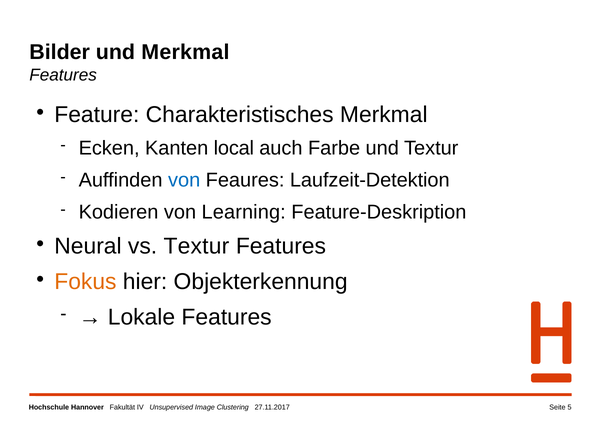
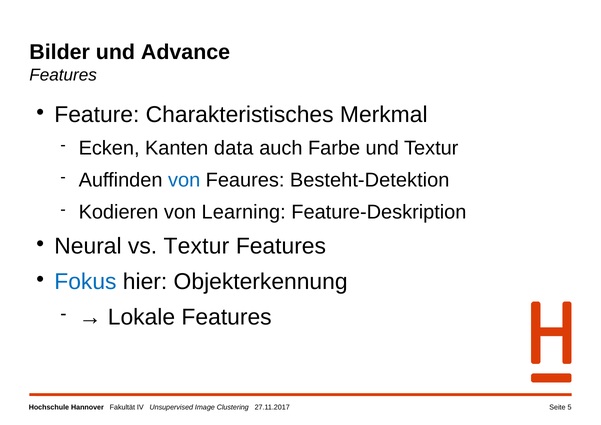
und Merkmal: Merkmal -> Advance (186, 52)
local: local -> data (234, 148)
Laufzeit-Detektion: Laufzeit-Detektion -> Besteht-Detektion (370, 180)
Fokus colour: orange -> blue (85, 282)
